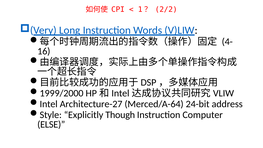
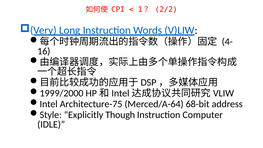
Architecture-27: Architecture-27 -> Architecture-75 (91, 104)
24-bit: 24-bit -> 68-bit (198, 104)
ELSE: ELSE -> IDLE (51, 124)
